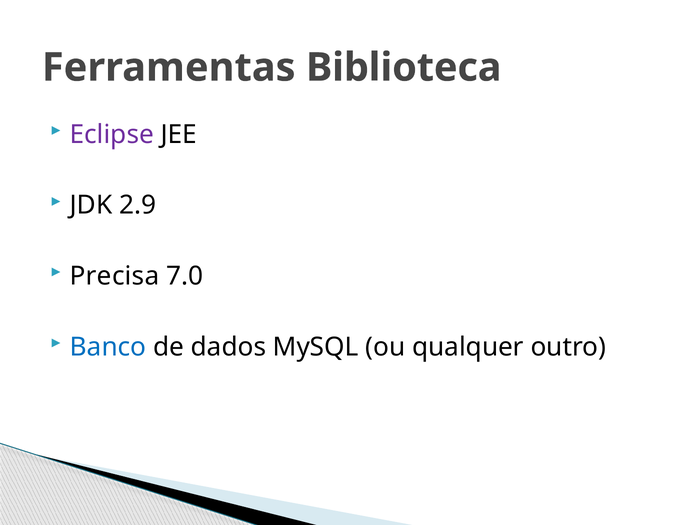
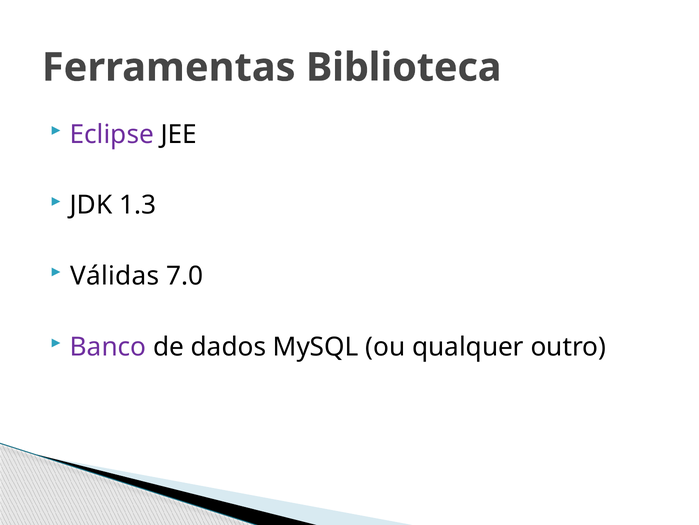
2.9: 2.9 -> 1.3 (138, 205)
Precisa: Precisa -> Válidas (115, 276)
Banco colour: blue -> purple (108, 346)
